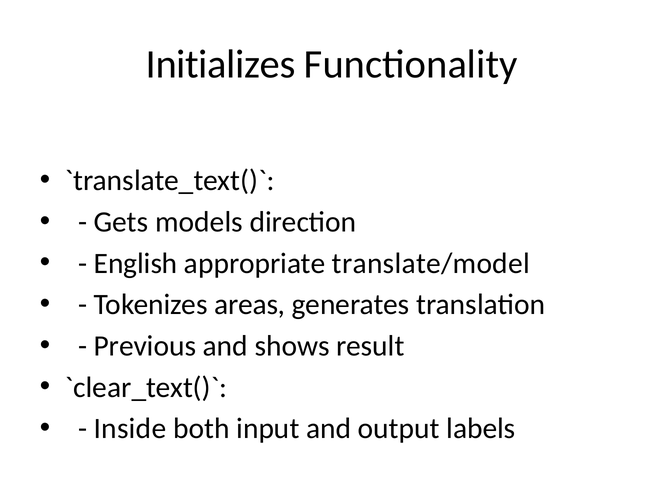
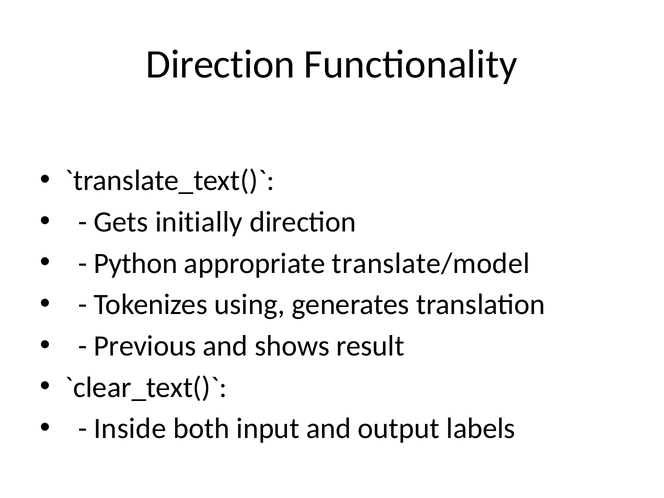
Initializes: Initializes -> Direction (220, 64)
models: models -> initially (199, 222)
English: English -> Python (136, 263)
areas: areas -> using (250, 305)
